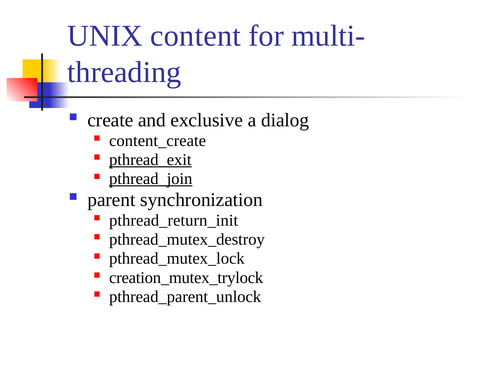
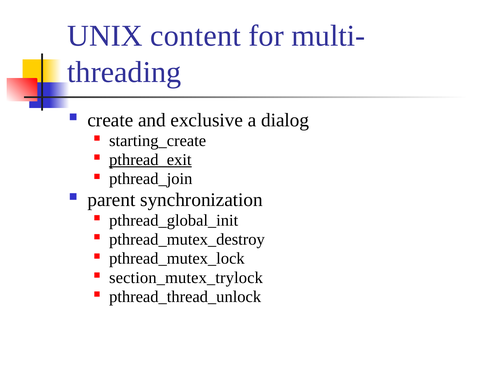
content_create: content_create -> starting_create (158, 141)
pthread_join underline: present -> none (151, 179)
pthread_return_init: pthread_return_init -> pthread_global_init (174, 220)
creation_mutex_trylock: creation_mutex_trylock -> section_mutex_trylock (186, 278)
pthread_parent_unlock: pthread_parent_unlock -> pthread_thread_unlock (185, 297)
